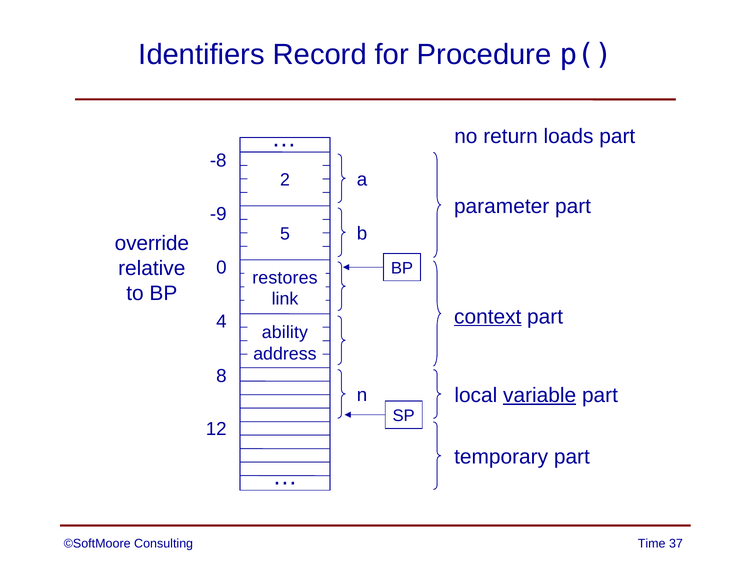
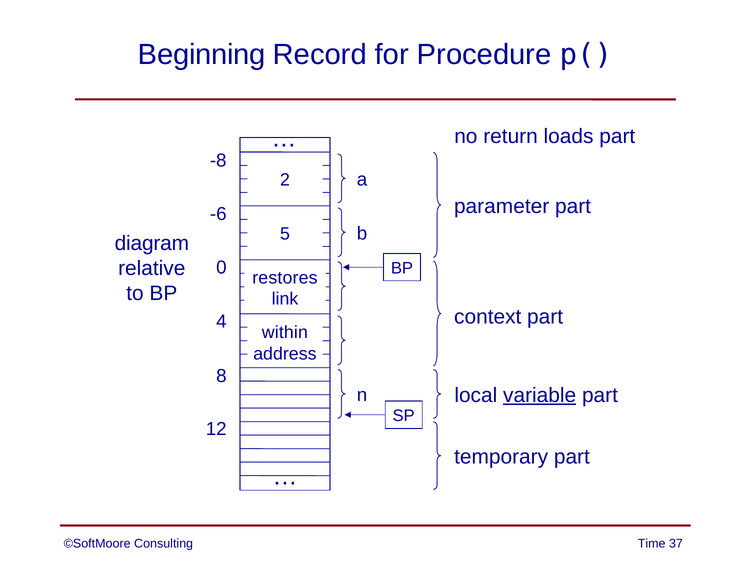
Identifiers: Identifiers -> Beginning (202, 55)
-9: -9 -> -6 (218, 214)
override: override -> diagram (152, 244)
context underline: present -> none (488, 317)
ability: ability -> within (285, 333)
